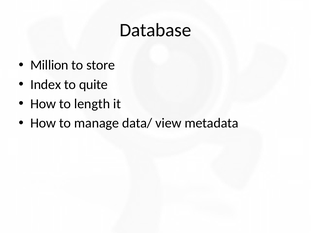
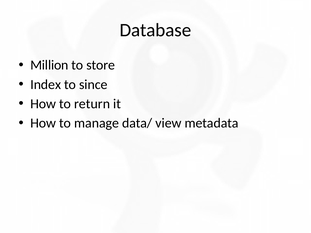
quite: quite -> since (93, 85)
length: length -> return (92, 104)
